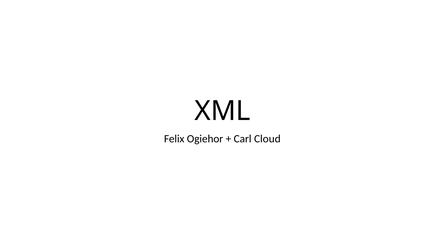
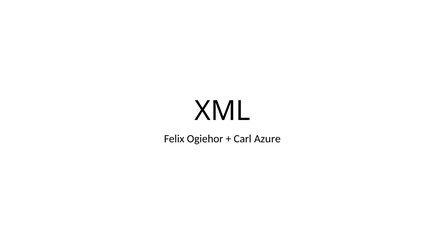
Cloud: Cloud -> Azure (267, 139)
